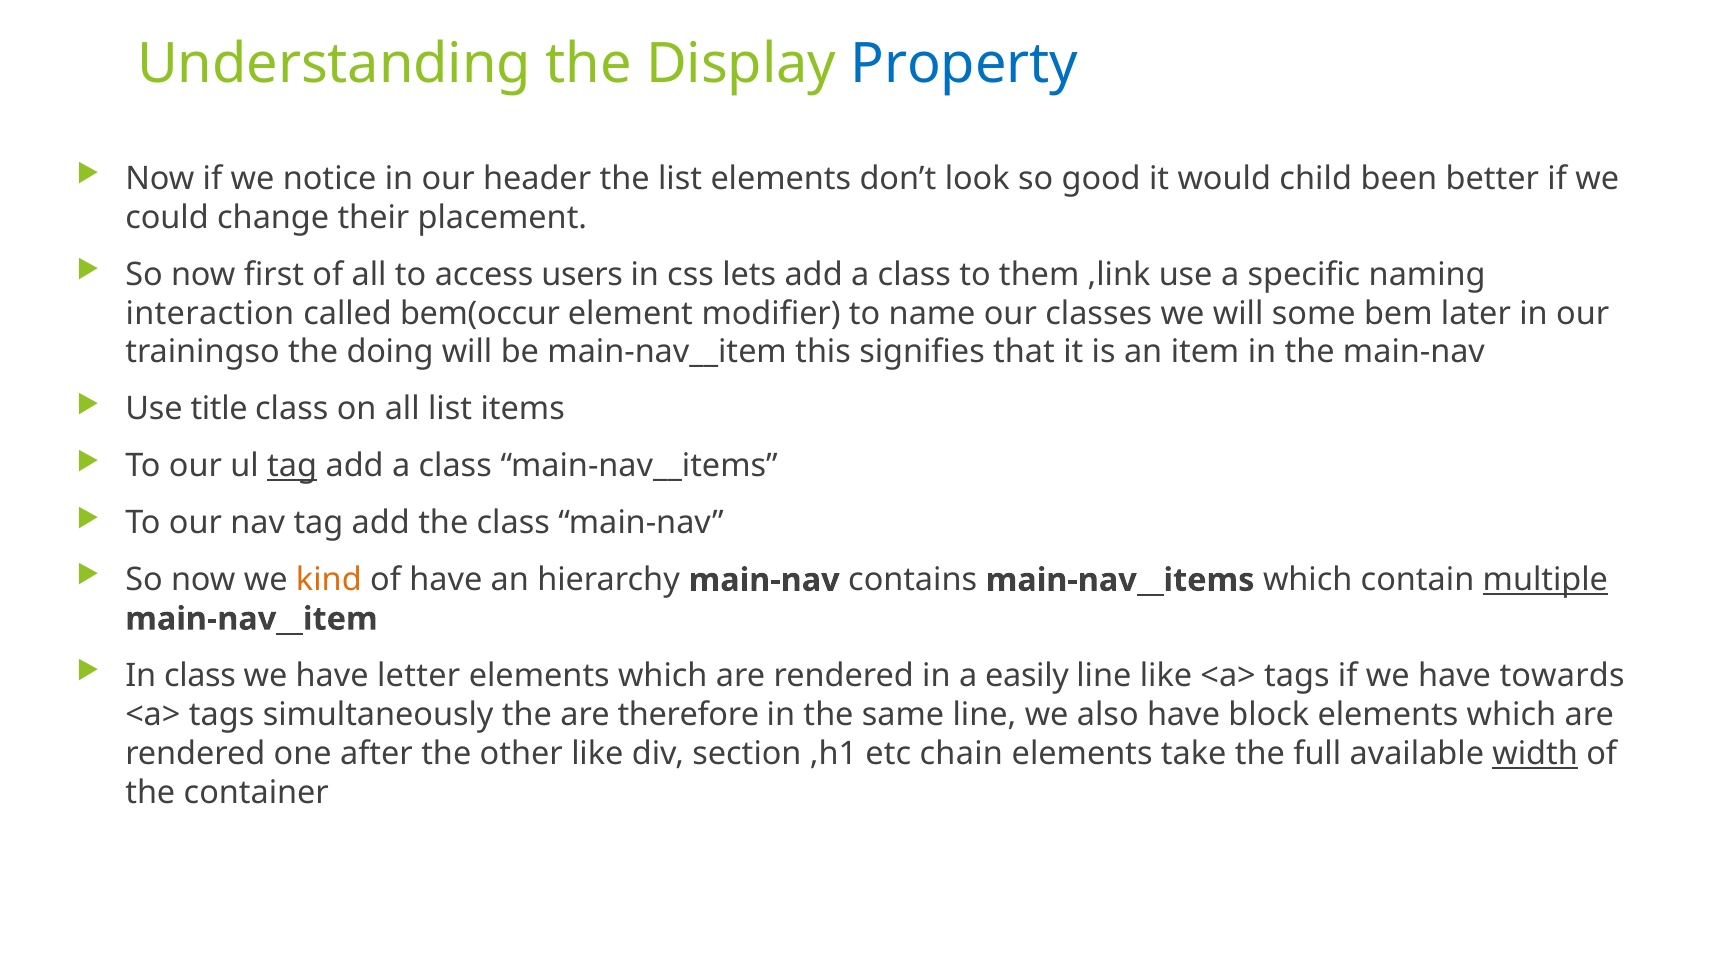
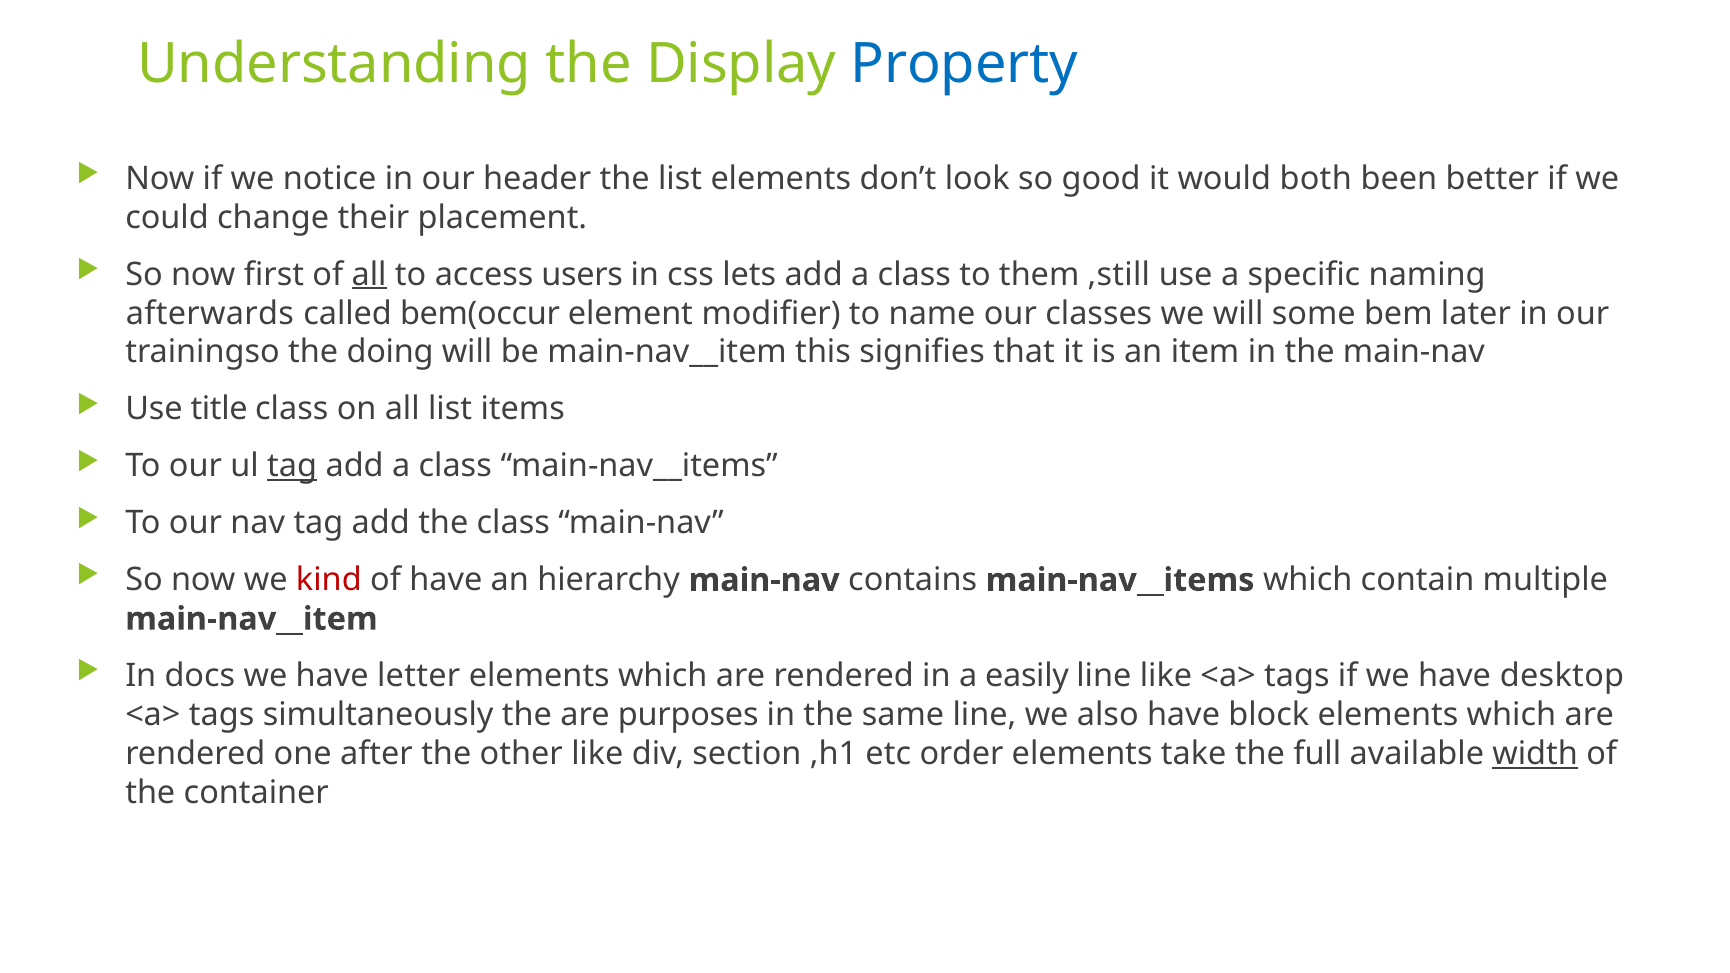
child: child -> both (1316, 179)
all underline: none -> present (369, 274)
,link: ,link -> ,still (1119, 274)
interaction: interaction -> afterwards (210, 313)
kind colour: orange -> red (329, 580)
multiple underline: present -> none (1545, 580)
In class: class -> docs (200, 676)
towards: towards -> desktop (1562, 676)
therefore: therefore -> purposes (688, 715)
chain: chain -> order (962, 754)
